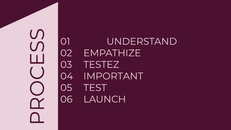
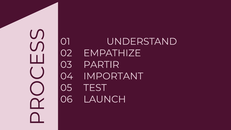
TESTEZ: TESTEZ -> PARTIR (101, 65)
